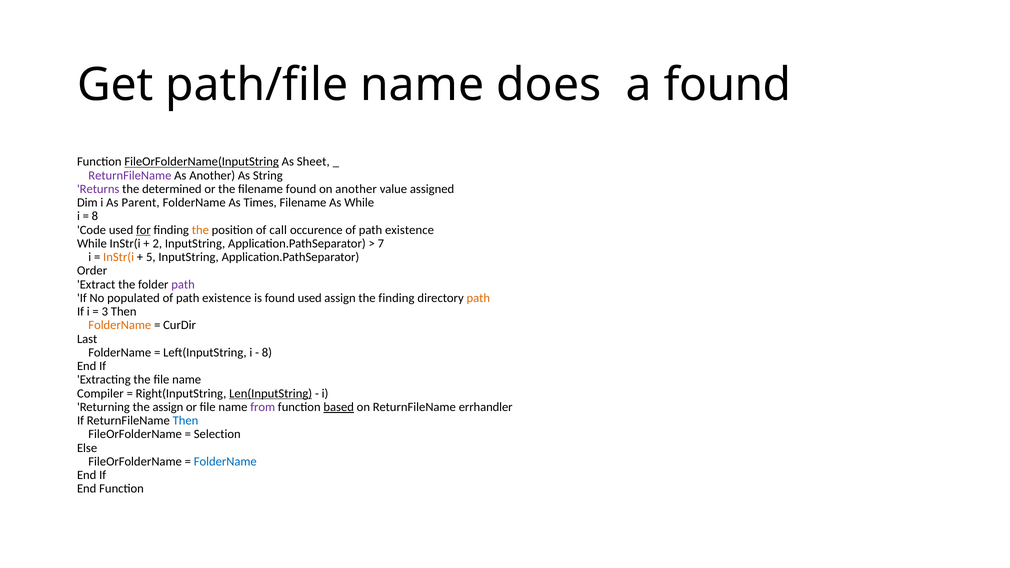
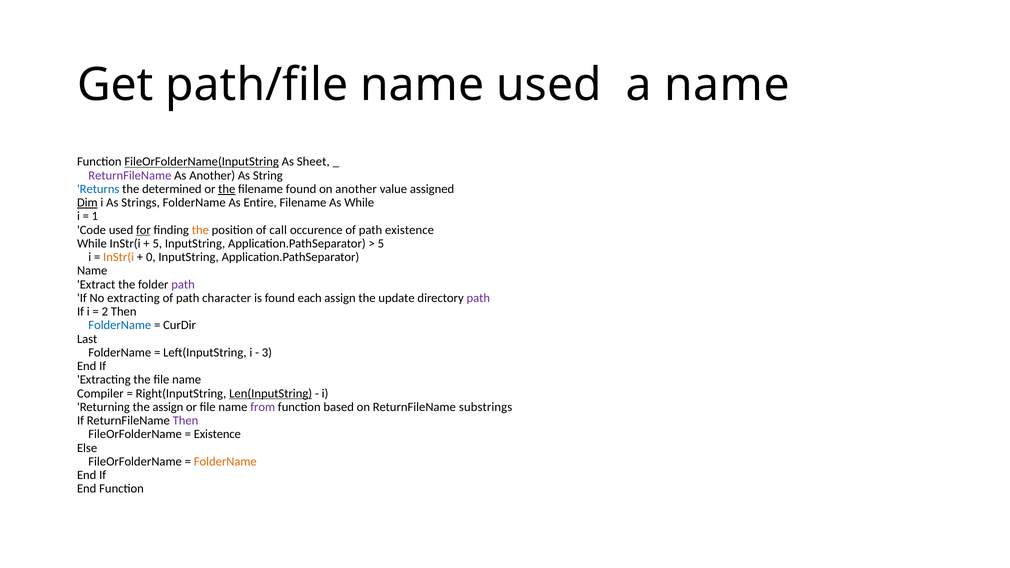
name does: does -> used (549, 85)
a found: found -> name (727, 85)
Returns colour: purple -> blue (98, 189)
the underline: none -> present (227, 189)
Dim underline: none -> present (87, 203)
Parent: Parent -> Strings (141, 203)
Times: Times -> Entire (260, 203)
8: 8 -> 1 (95, 216)
2: 2 -> 5 (157, 244)
7: 7 -> 5 (381, 244)
5: 5 -> 0 (151, 257)
Order: Order -> Name (92, 271)
No populated: populated -> extracting (133, 298)
existence: existence -> character (227, 298)
found used: used -> each (310, 298)
the finding: finding -> update (397, 298)
path colour: orange -> purple (478, 298)
3: 3 -> 2 (105, 312)
FolderName colour: orange -> blue (120, 325)
8: 8 -> 3 (267, 353)
based underline: present -> none (339, 407)
errhandler: errhandler -> substrings (486, 407)
Then colour: blue -> purple (185, 421)
Selection: Selection -> Existence (217, 434)
FolderName colour: blue -> orange (225, 462)
